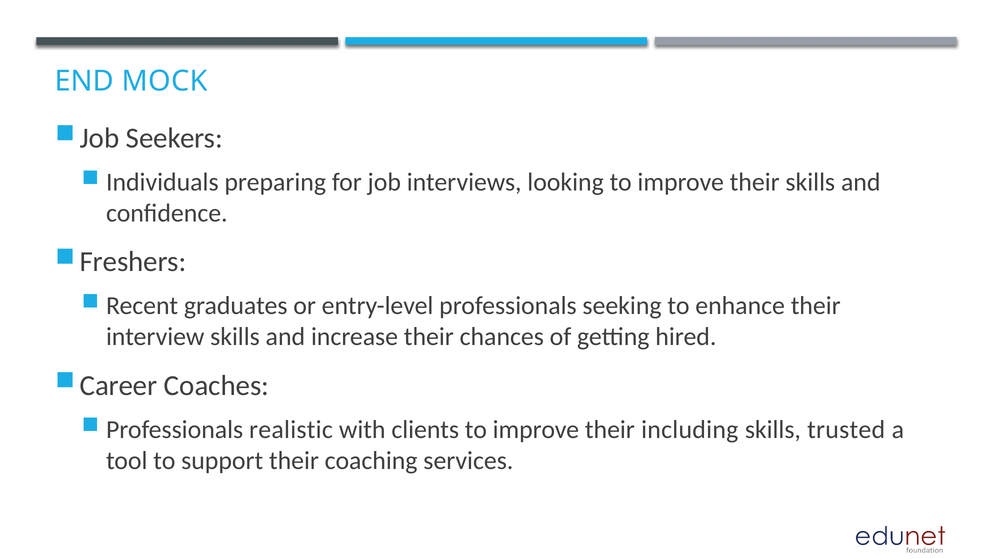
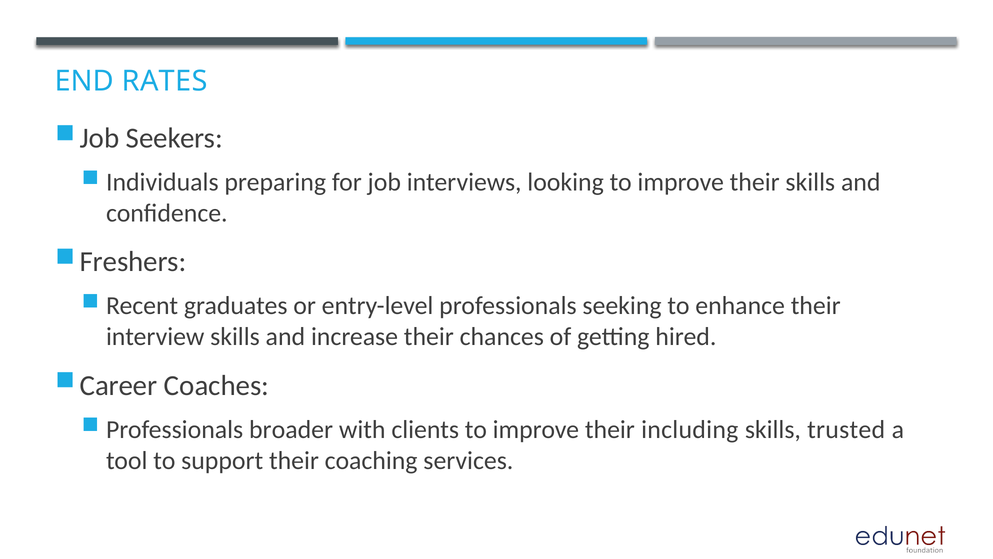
MOCK: MOCK -> RATES (165, 81)
realistic: realistic -> broader (291, 429)
